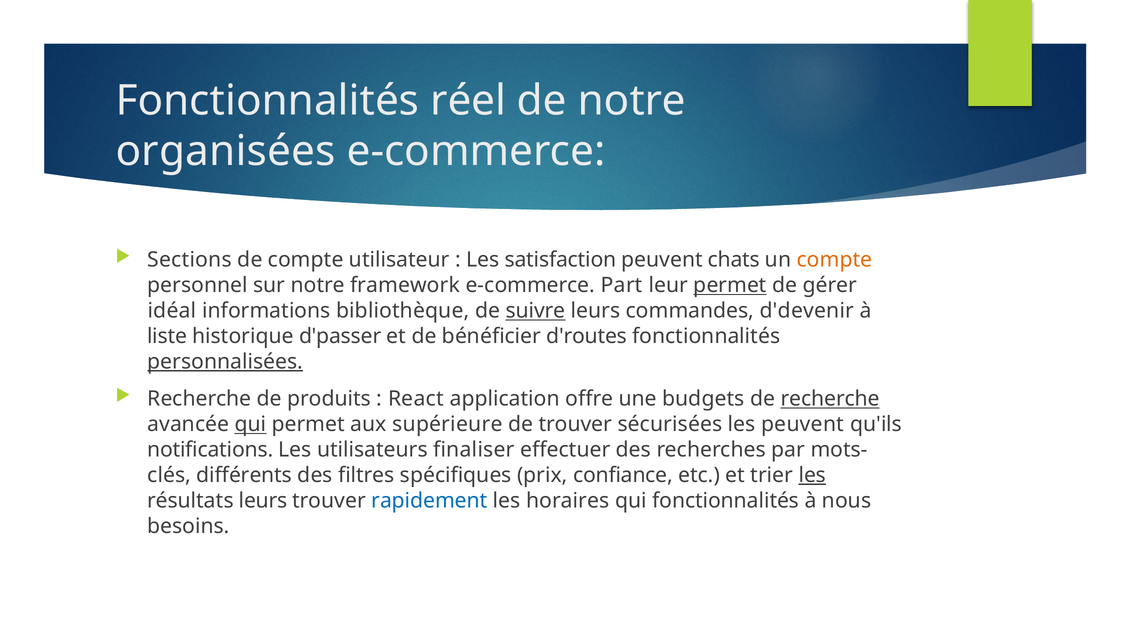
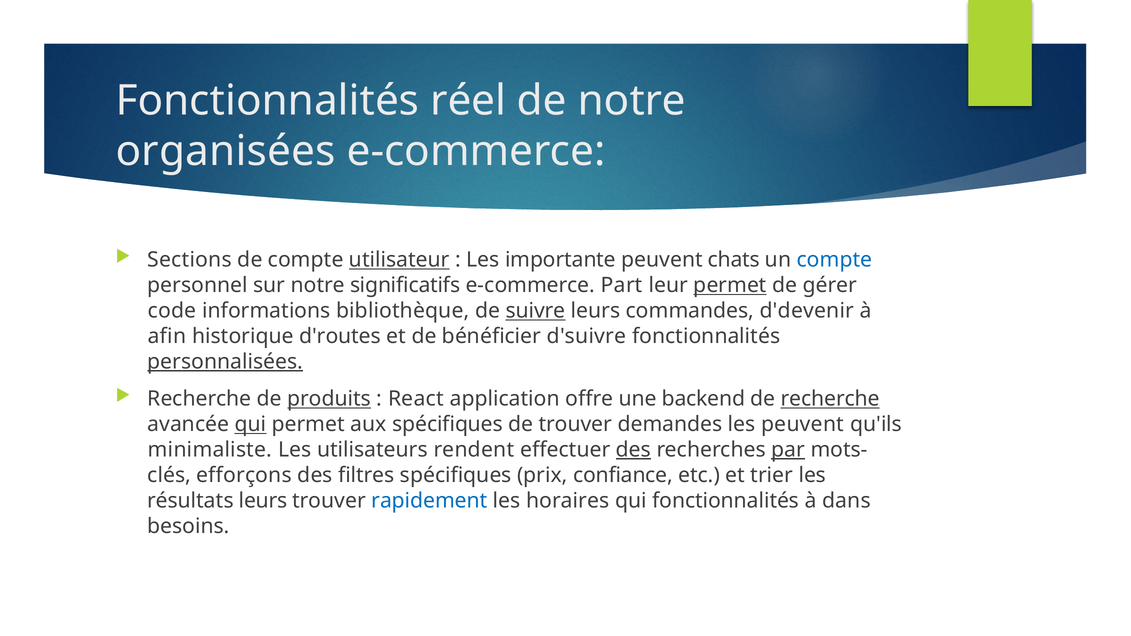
utilisateur underline: none -> present (399, 260)
satisfaction: satisfaction -> importante (560, 260)
compte colour: orange -> blue (834, 260)
framework: framework -> significatifs (405, 285)
idéal: idéal -> code (172, 311)
liste: liste -> afin (167, 336)
d'passer: d'passer -> d'routes (340, 336)
d'routes: d'routes -> d'suivre (587, 336)
produits underline: none -> present (329, 399)
budgets: budgets -> backend (703, 399)
aux supérieure: supérieure -> spécifiques (448, 424)
sécurisées: sécurisées -> demandes (670, 424)
notifications: notifications -> minimaliste (210, 450)
finaliser: finaliser -> rendent (474, 450)
des underline: none -> present (634, 450)
par underline: none -> present (788, 450)
différents: différents -> efforçons (244, 475)
les underline: present -> none (812, 475)
nous: nous -> dans (847, 501)
